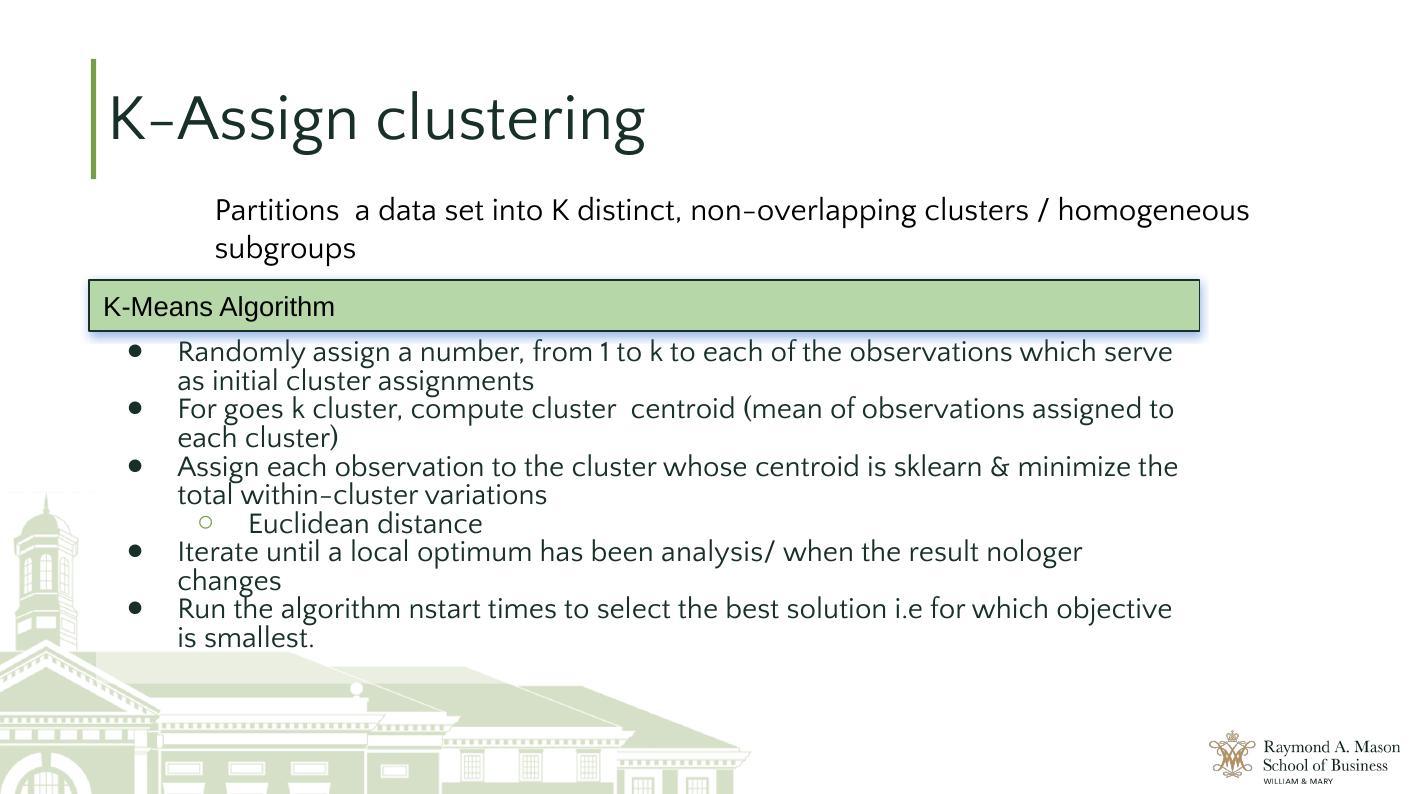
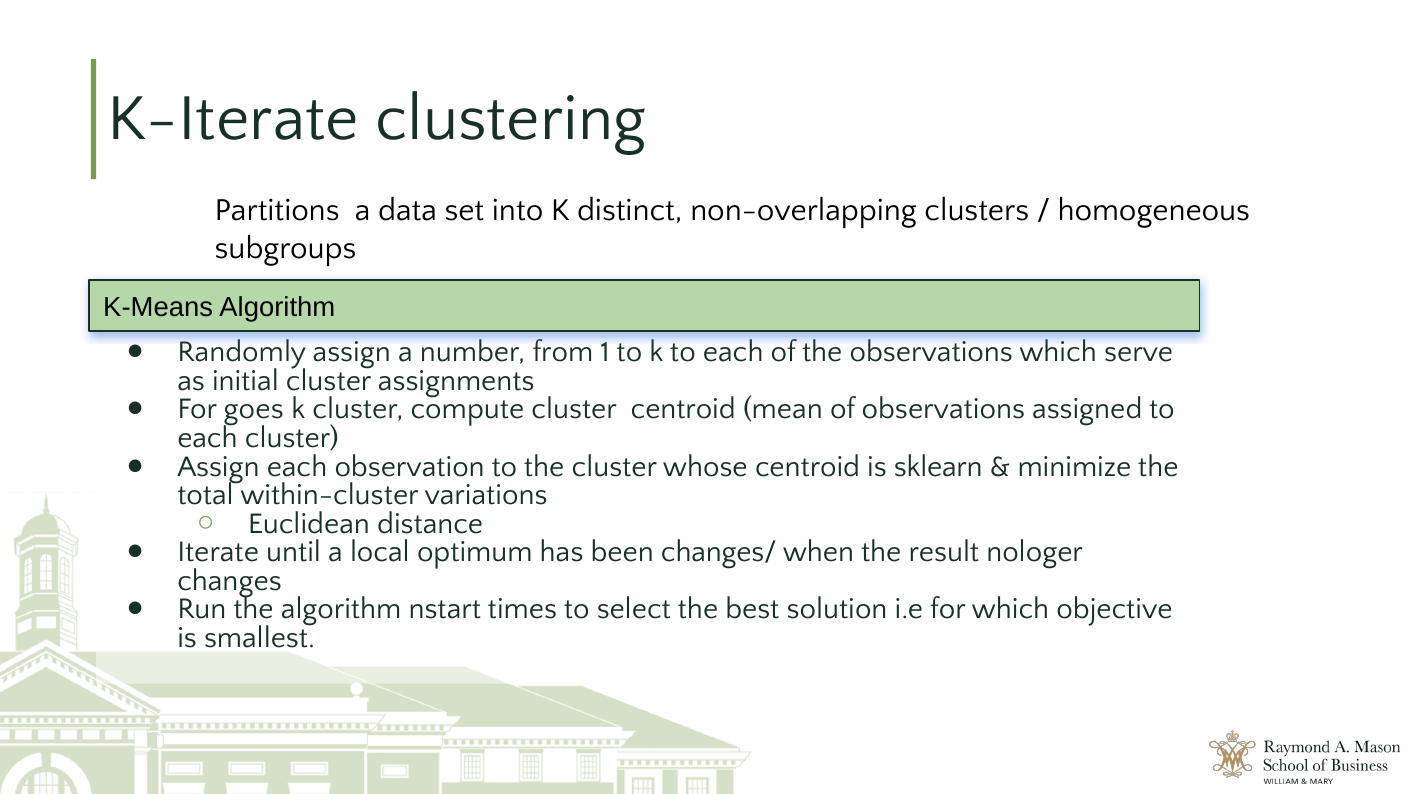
K-Assign: K-Assign -> K-Iterate (234, 119)
analysis/: analysis/ -> changes/ (719, 552)
